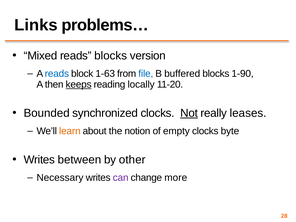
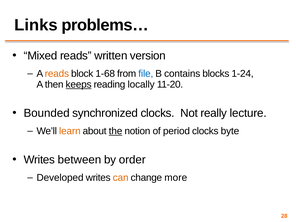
reads blocks: blocks -> written (111, 56)
reads colour: blue -> orange (57, 74)
1-63: 1-63 -> 1-68 (105, 74)
buffered: buffered -> contains (182, 74)
1-90: 1-90 -> 1-24 (243, 74)
Not underline: present -> none (189, 113)
leases: leases -> lecture (248, 113)
the underline: none -> present (116, 131)
empty: empty -> period (176, 131)
other: other -> order (132, 160)
Necessary: Necessary -> Developed (60, 178)
can colour: purple -> orange (121, 178)
